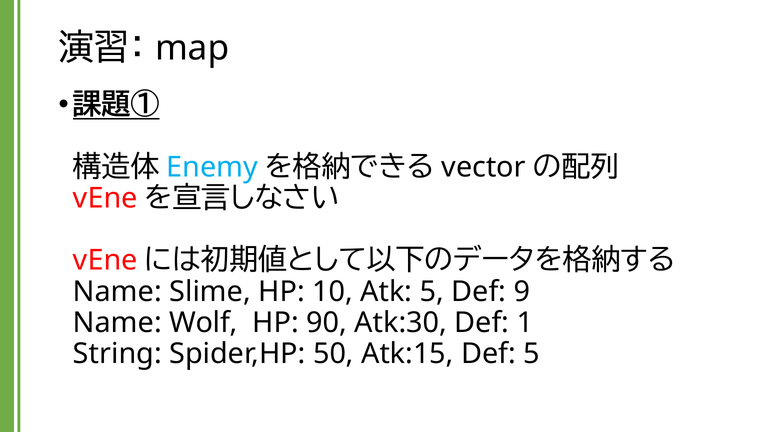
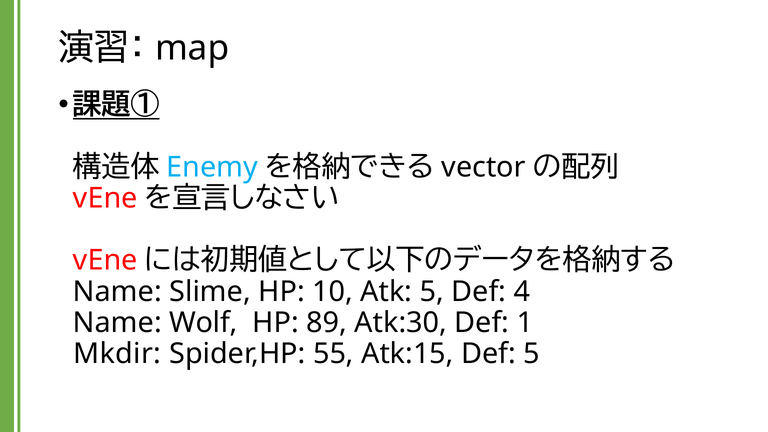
9: 9 -> 4 (522, 292)
90: 90 -> 89 (327, 323)
String: String -> Mkdir (117, 354)
50: 50 -> 55 (333, 354)
